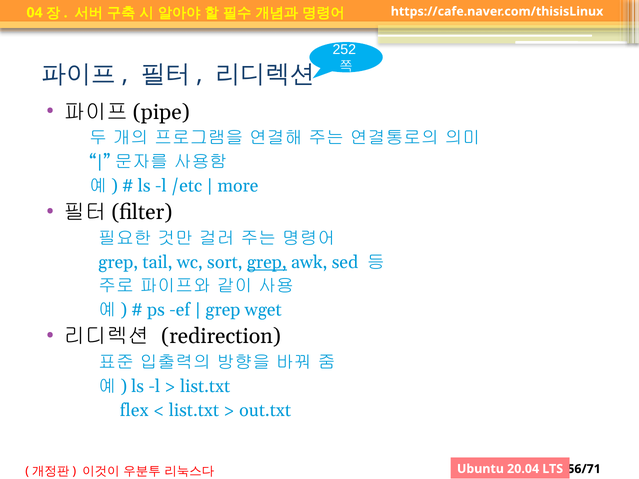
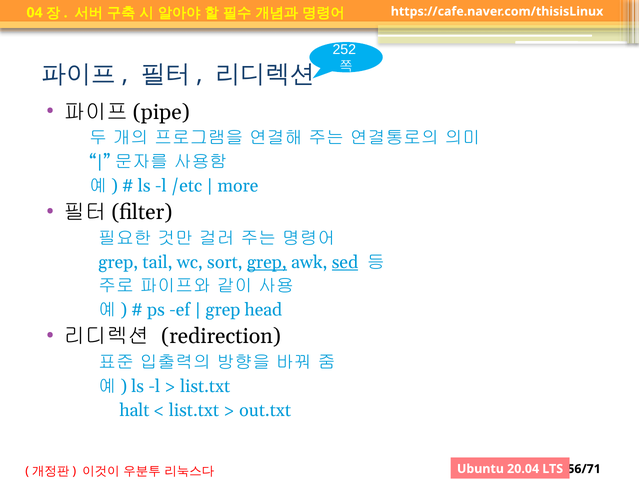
sed underline: none -> present (345, 262)
wget: wget -> head (263, 310)
flex: flex -> halt (134, 410)
